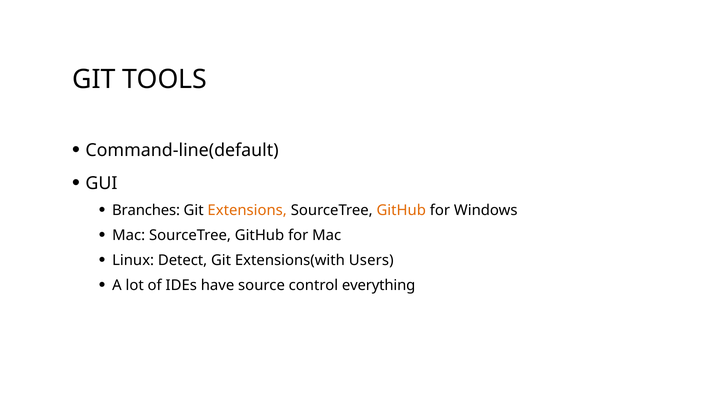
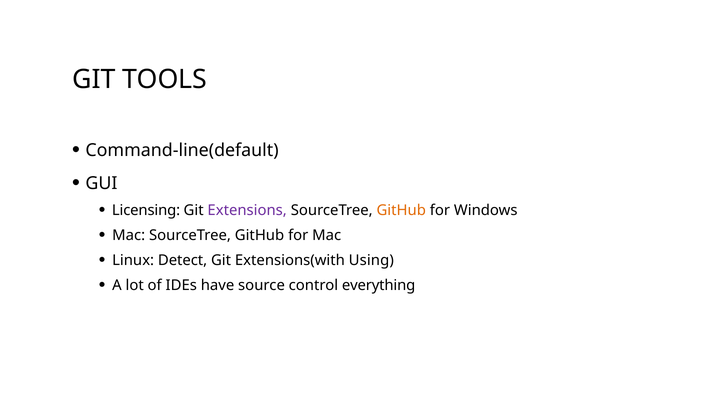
Branches: Branches -> Licensing (146, 210)
Extensions colour: orange -> purple (247, 210)
Users: Users -> Using (371, 260)
